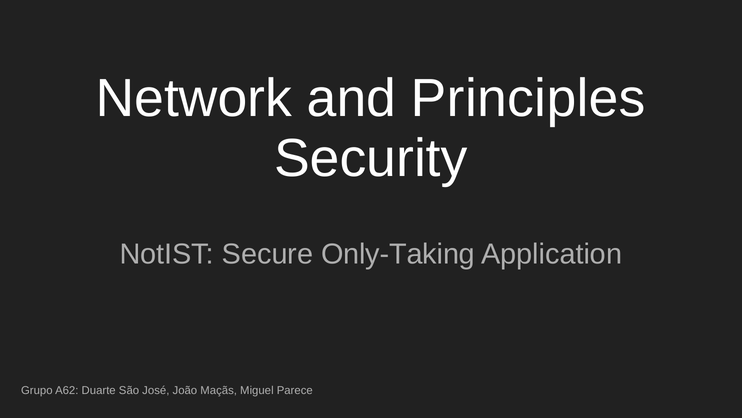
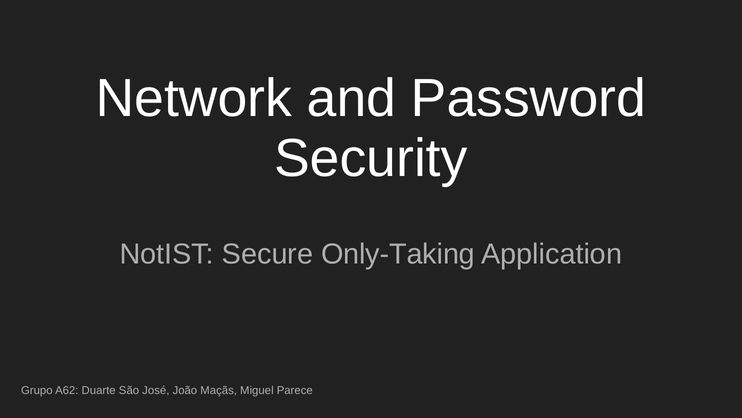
Principles: Principles -> Password (528, 99)
